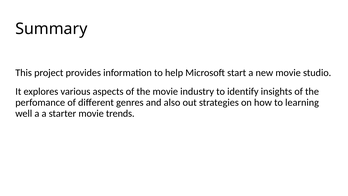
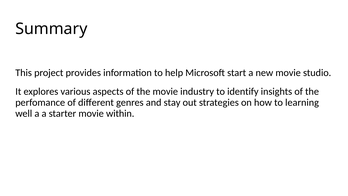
also: also -> stay (172, 102)
trends: trends -> within (120, 113)
